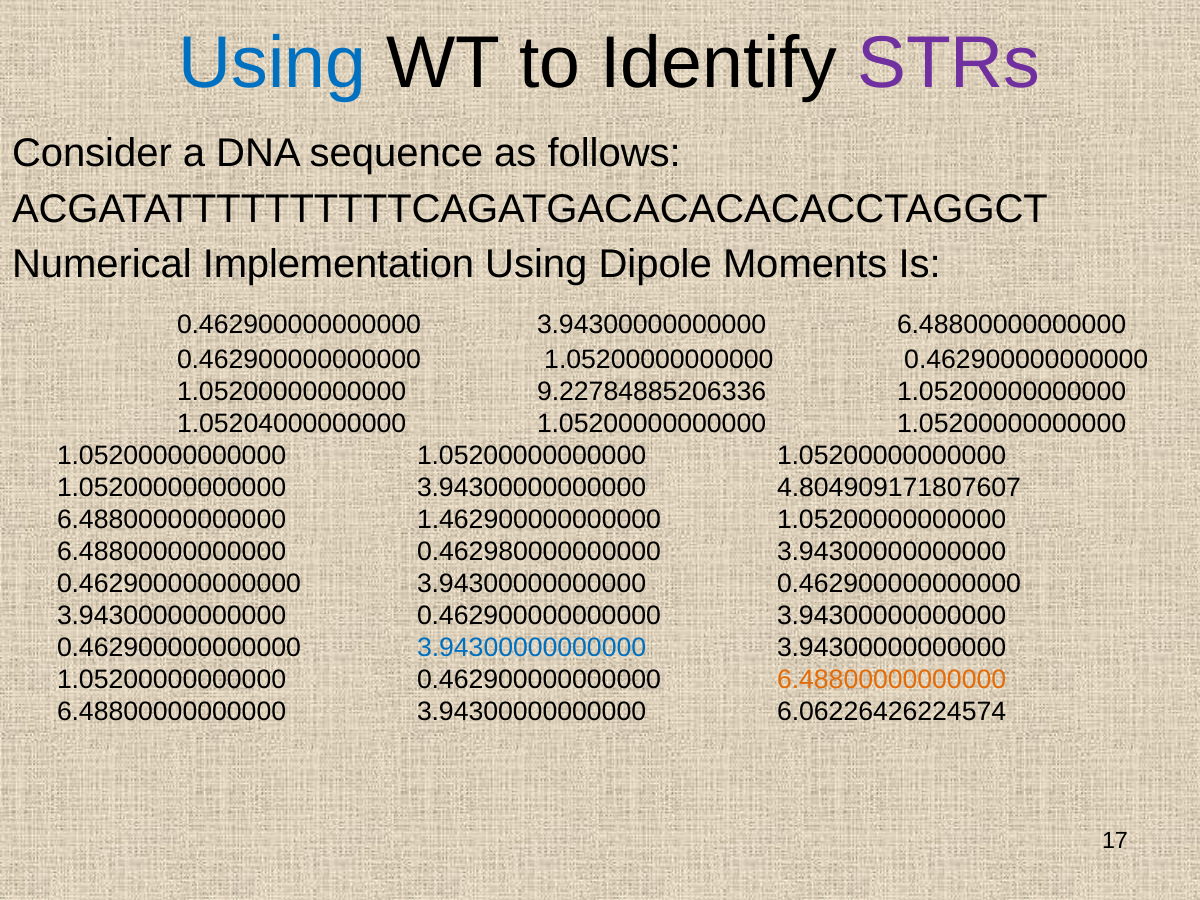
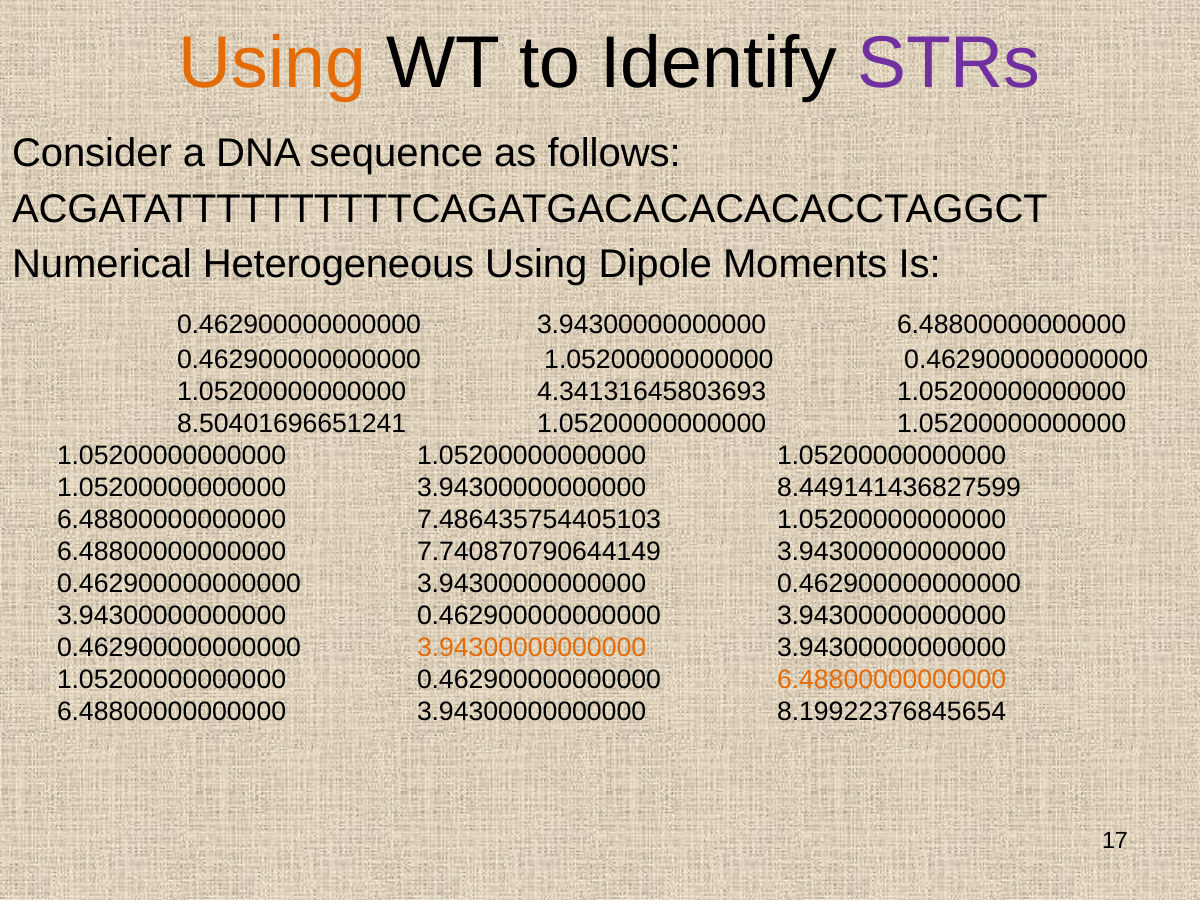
Using colour: blue -> orange (272, 63)
Implementation: Implementation -> Heterogeneous (339, 265)
9.22784885206336: 9.22784885206336 -> 4.34131645803693 (652, 392)
1.05204000000000: 1.05204000000000 -> 8.50401696651241 (292, 424)
4.804909171807607: 4.804909171807607 -> 8.449141436827599 (899, 488)
1.462900000000000: 1.462900000000000 -> 7.486435754405103 (539, 520)
0.462980000000000: 0.462980000000000 -> 7.740870790644149 (539, 552)
3.94300000000000 colour: blue -> orange (532, 648)
6.06226426224574: 6.06226426224574 -> 8.19922376845654 (892, 712)
